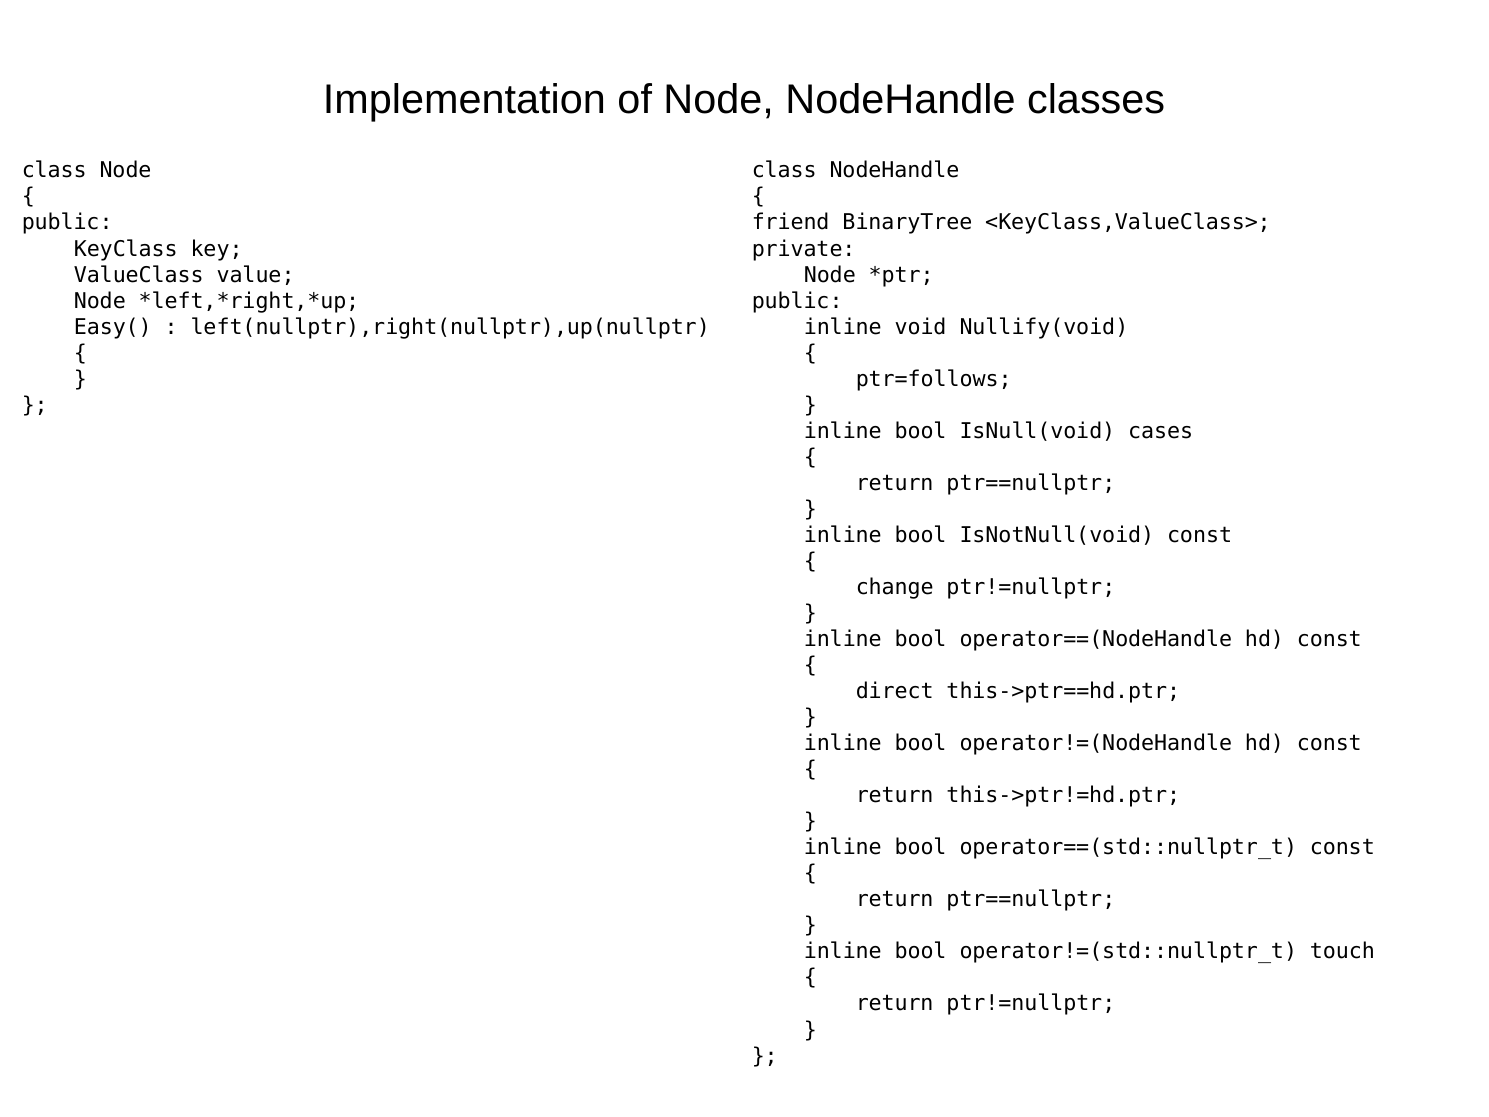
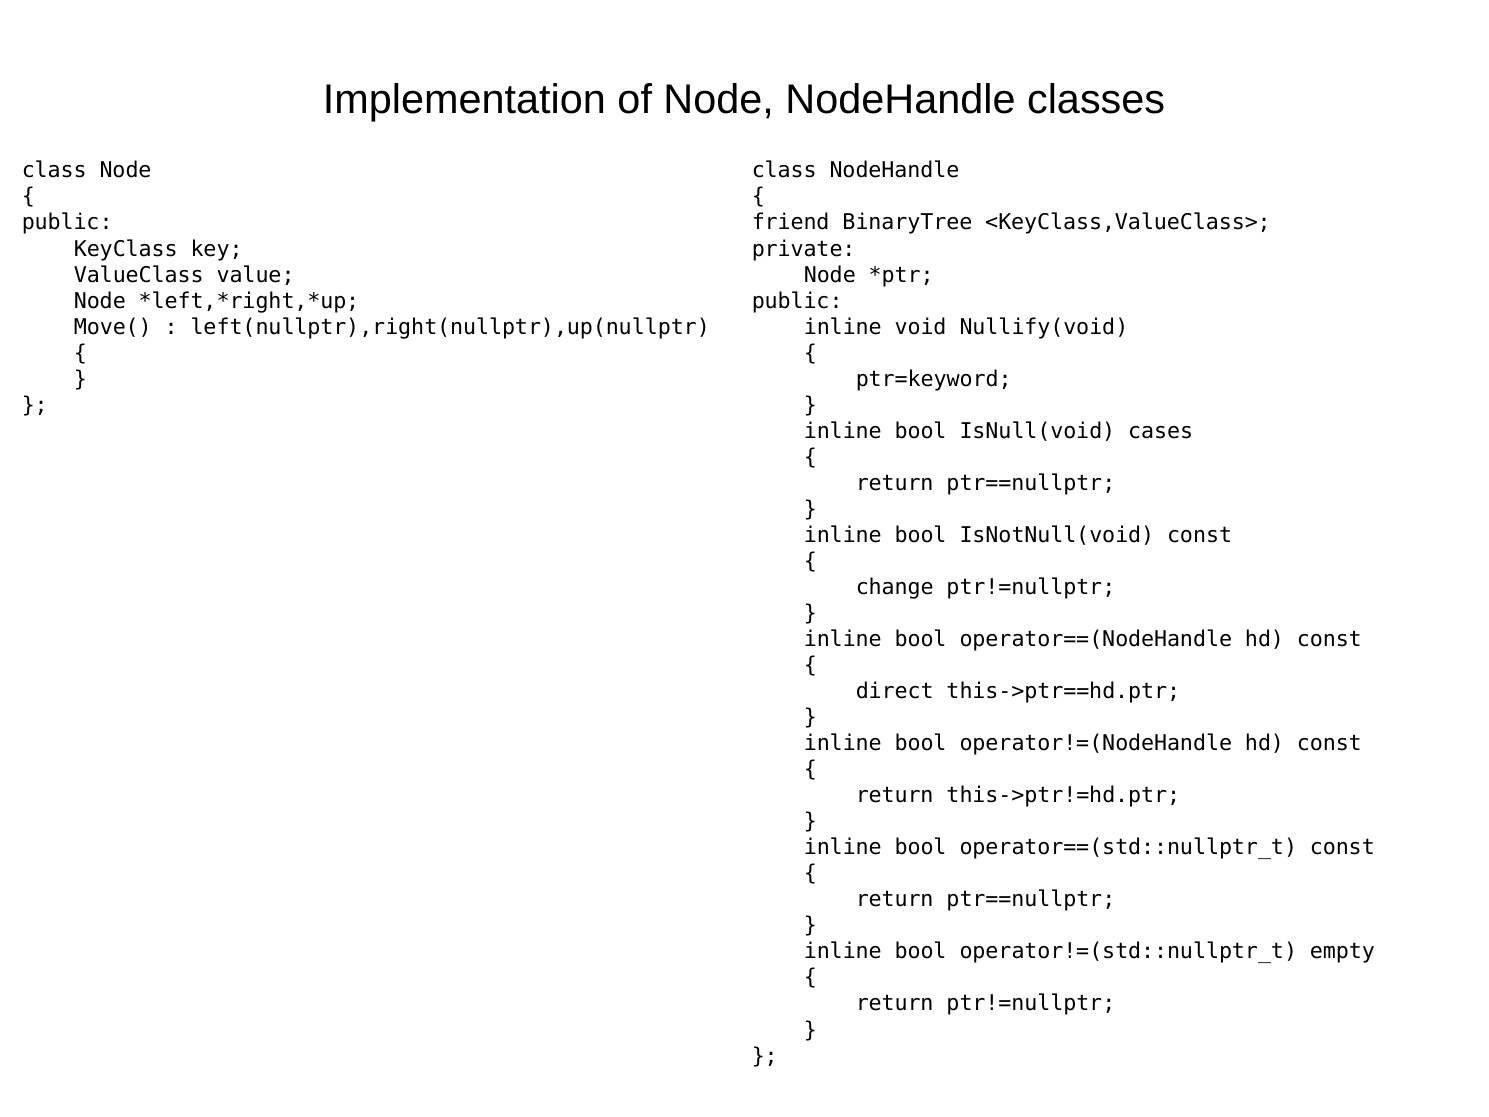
Easy(: Easy( -> Move( (113, 327)
ptr=follows: ptr=follows -> ptr=keyword (934, 379)
touch: touch -> empty (1342, 952)
